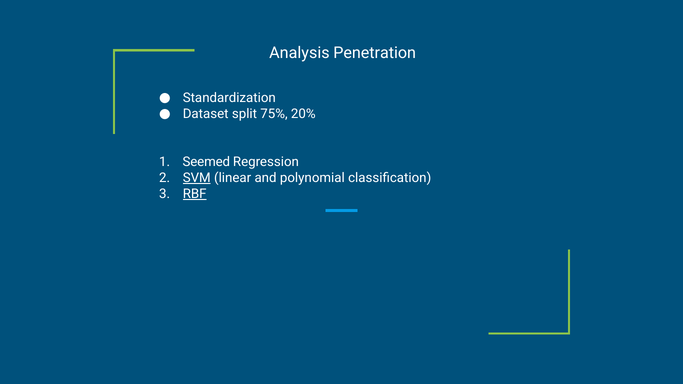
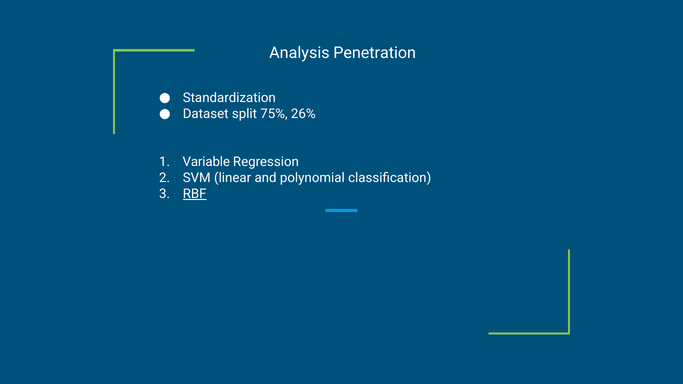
20%: 20% -> 26% (303, 114)
Seemed: Seemed -> Variable (206, 162)
SVM underline: present -> none (197, 178)
